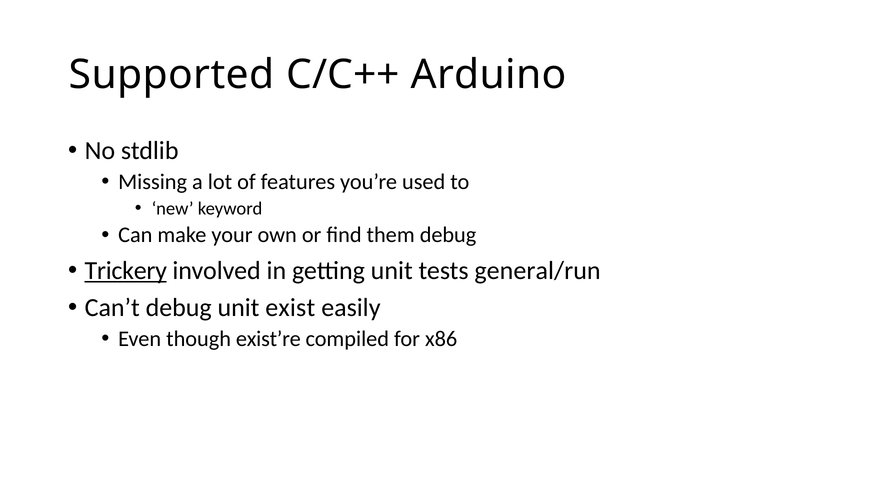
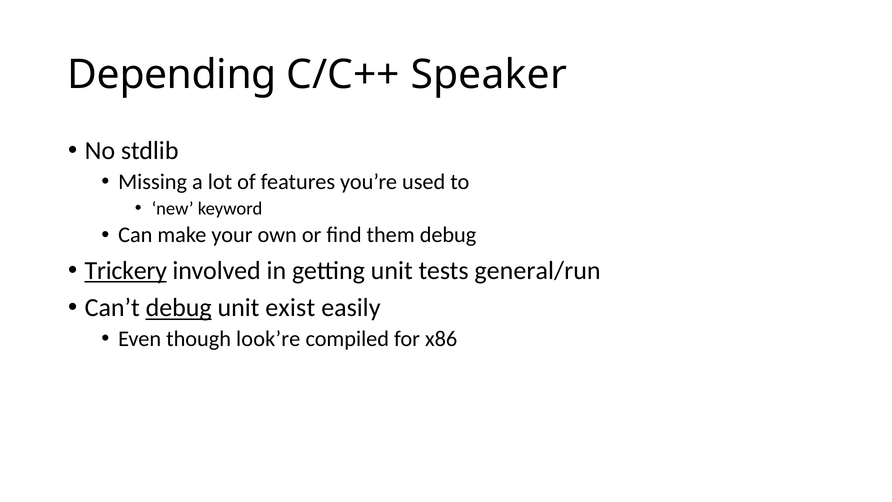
Supported: Supported -> Depending (172, 75)
Arduino: Arduino -> Speaker (489, 75)
debug underline: none -> present (179, 308)
exist’re: exist’re -> look’re (268, 338)
